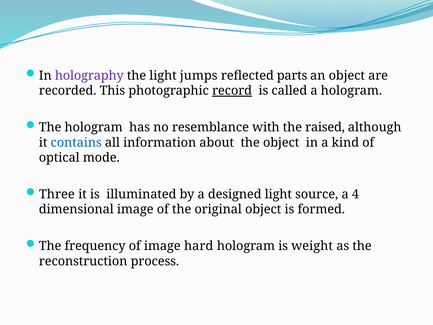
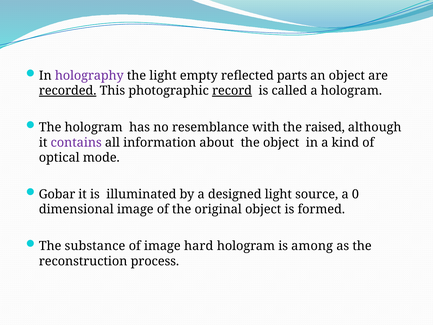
jumps: jumps -> empty (199, 76)
recorded underline: none -> present (68, 91)
contains colour: blue -> purple (76, 142)
Three: Three -> Gobar (57, 194)
4: 4 -> 0 (355, 194)
frequency: frequency -> substance (95, 246)
weight: weight -> among (312, 246)
